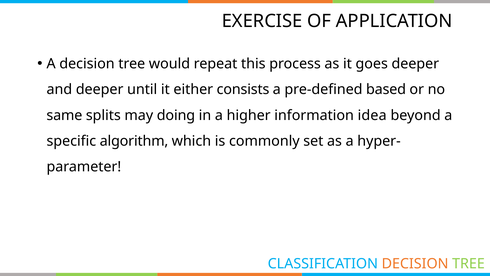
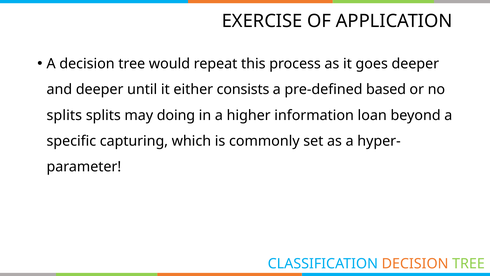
same: same -> splits (64, 115)
idea: idea -> loan (372, 115)
algorithm: algorithm -> capturing (134, 141)
